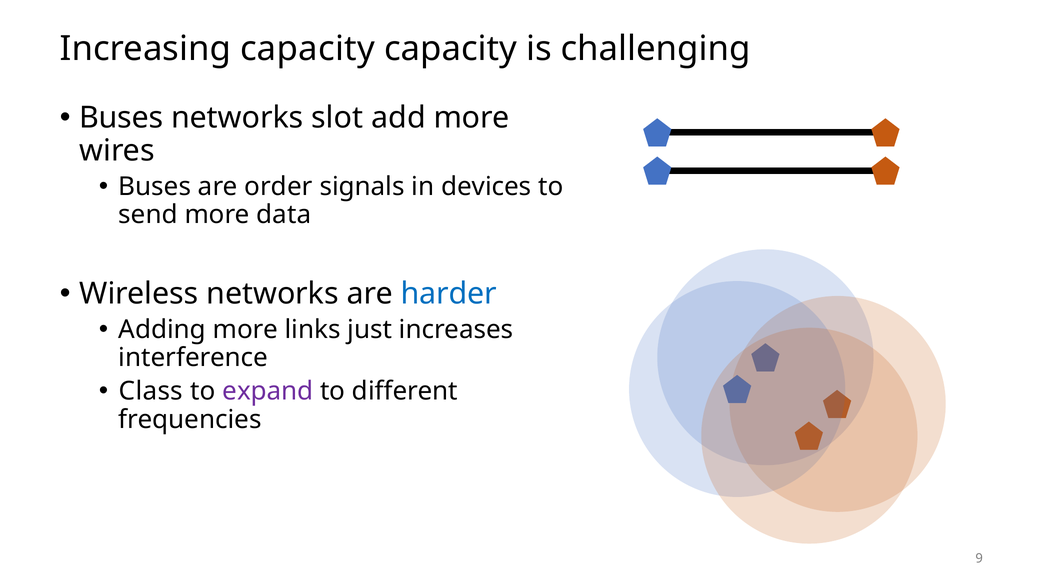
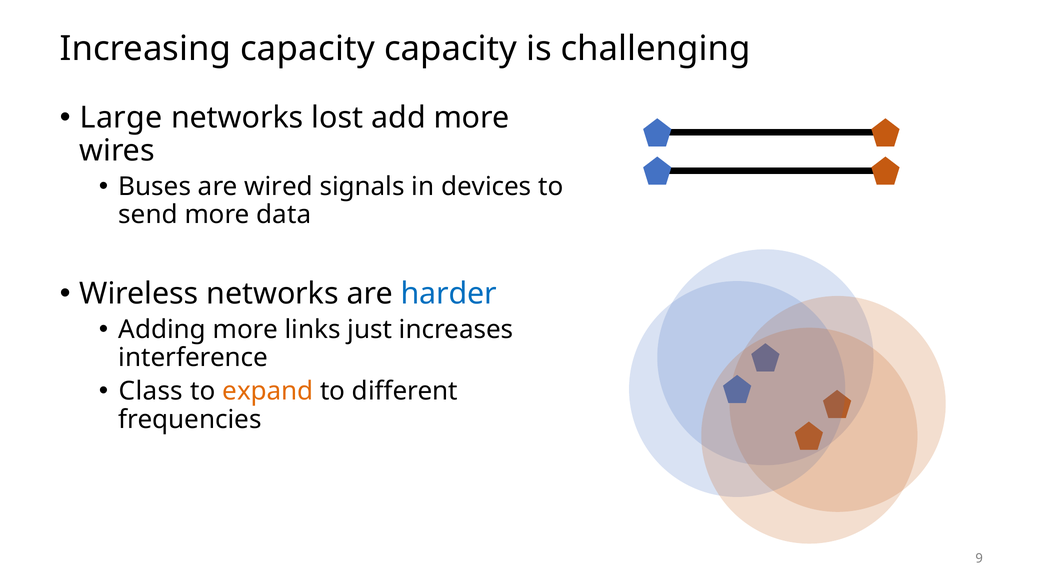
Buses: Buses -> Large (121, 118)
slot: slot -> lost (337, 118)
order: order -> wired (279, 187)
expand colour: purple -> orange (268, 392)
